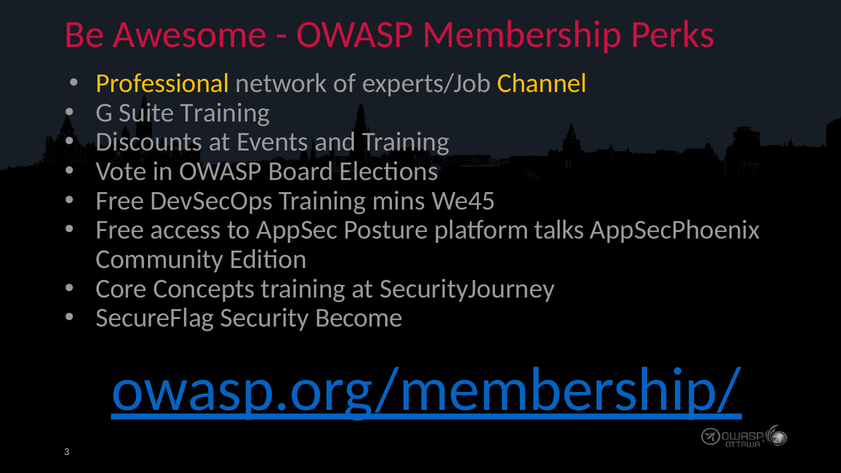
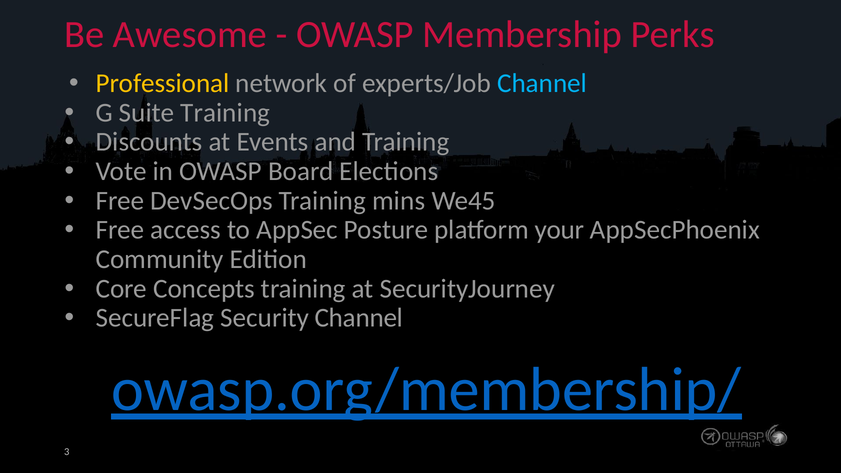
Channel colour: yellow -> light blue (542, 83)
talks: talks -> your (560, 230)
Security Become: Become -> Channel (359, 318)
